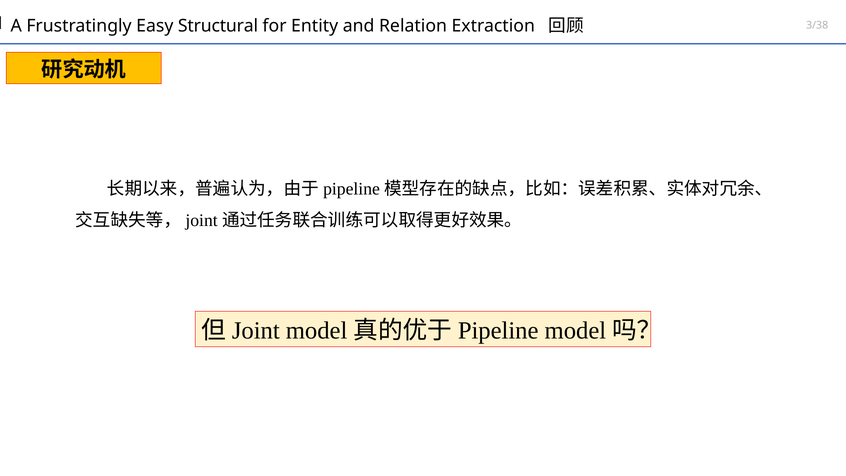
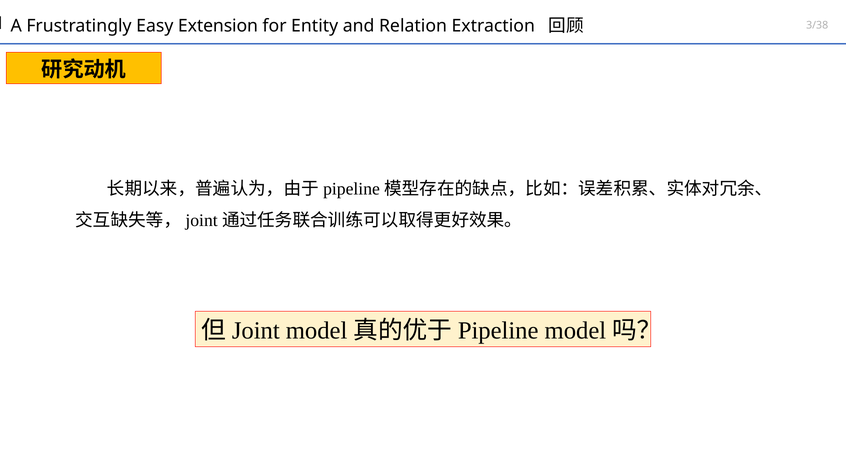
Structural: Structural -> Extension (218, 26)
